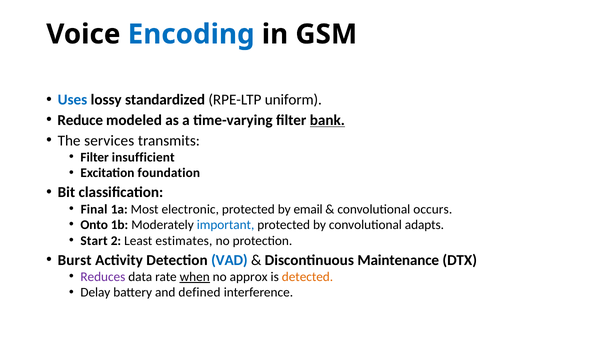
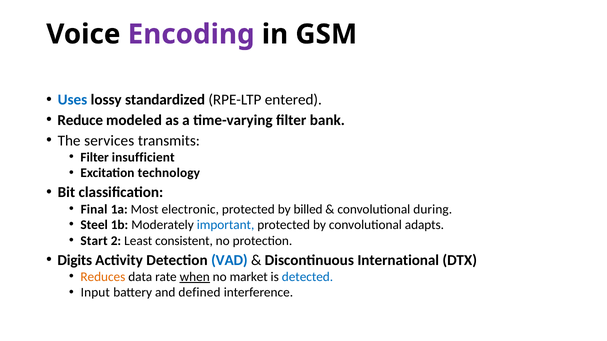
Encoding colour: blue -> purple (191, 34)
uniform: uniform -> entered (293, 100)
bank underline: present -> none (327, 120)
foundation: foundation -> technology (169, 173)
email: email -> billed (308, 209)
occurs: occurs -> during (433, 209)
Onto: Onto -> Steel (94, 225)
estimates: estimates -> consistent (184, 241)
Burst: Burst -> Digits (75, 260)
Maintenance: Maintenance -> International (398, 260)
Reduces colour: purple -> orange (103, 277)
approx: approx -> market (249, 277)
detected colour: orange -> blue (307, 277)
Delay: Delay -> Input (95, 293)
